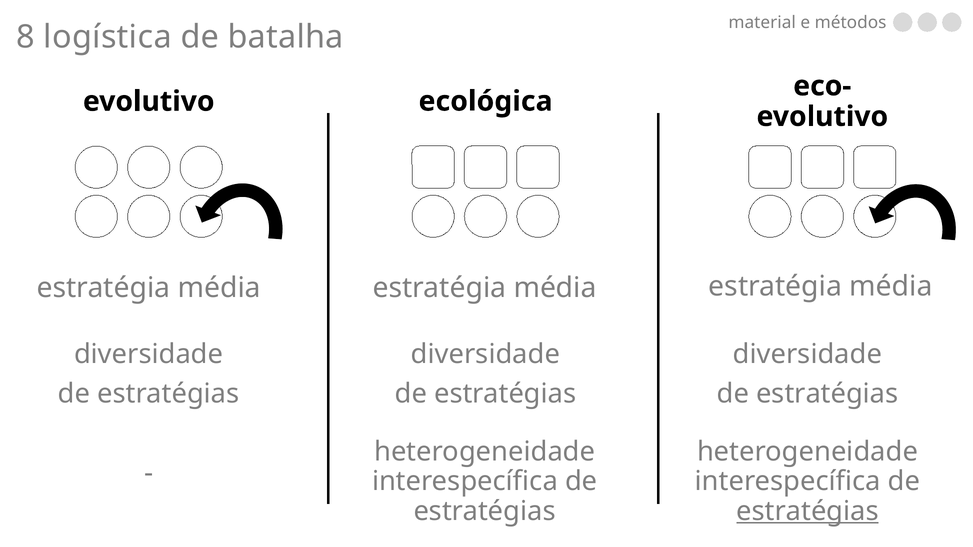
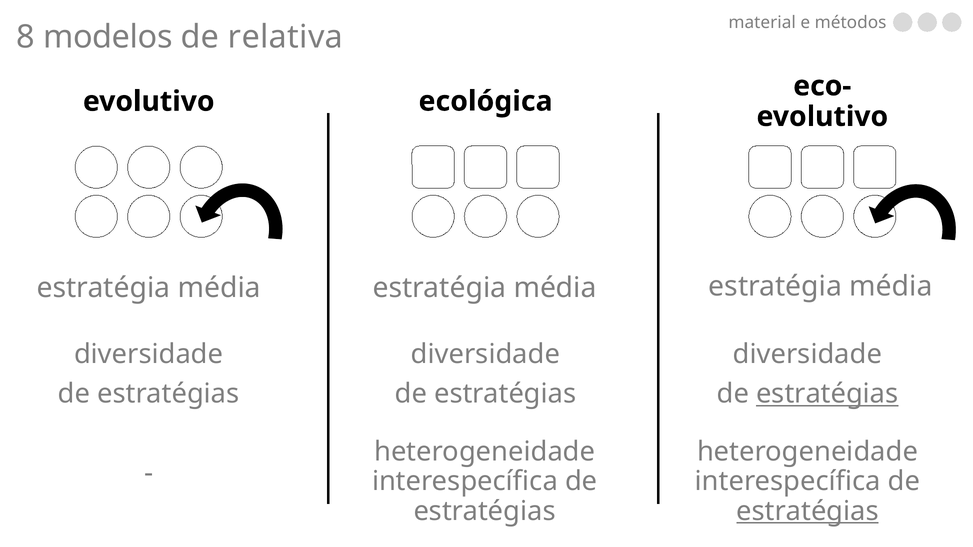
logística: logística -> modelos (108, 37)
batalha: batalha -> relativa (286, 37)
estratégias underline: none -> present (827, 394)
